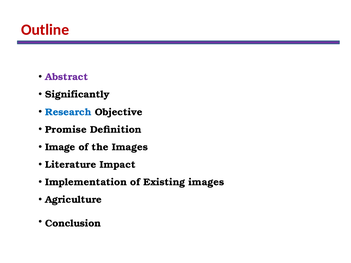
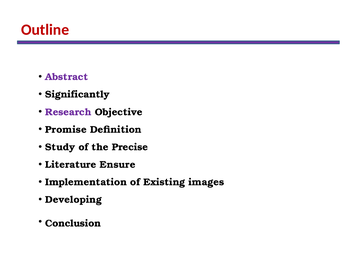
Research colour: blue -> purple (68, 112)
Image: Image -> Study (60, 147)
the Images: Images -> Precise (130, 147)
Impact: Impact -> Ensure (118, 165)
Agriculture: Agriculture -> Developing (74, 200)
